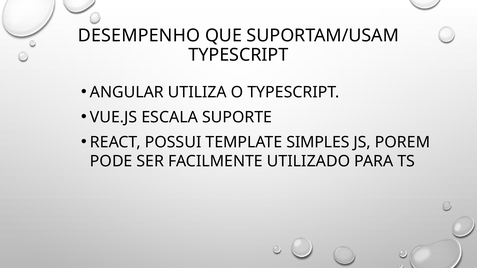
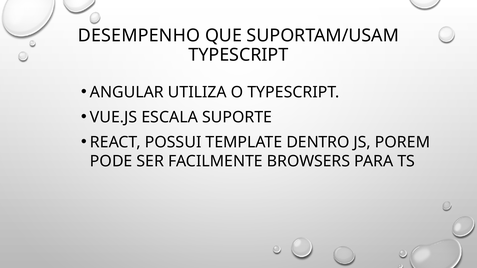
SIMPLES: SIMPLES -> DENTRO (318, 142)
UTILIZADO: UTILIZADO -> BROWSERS (309, 161)
